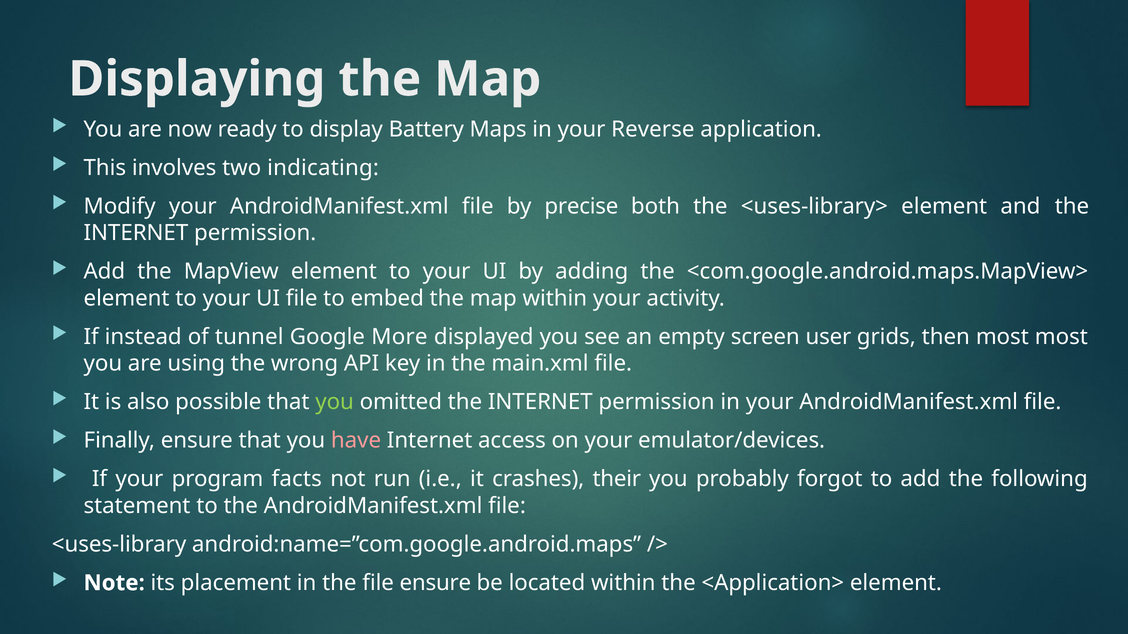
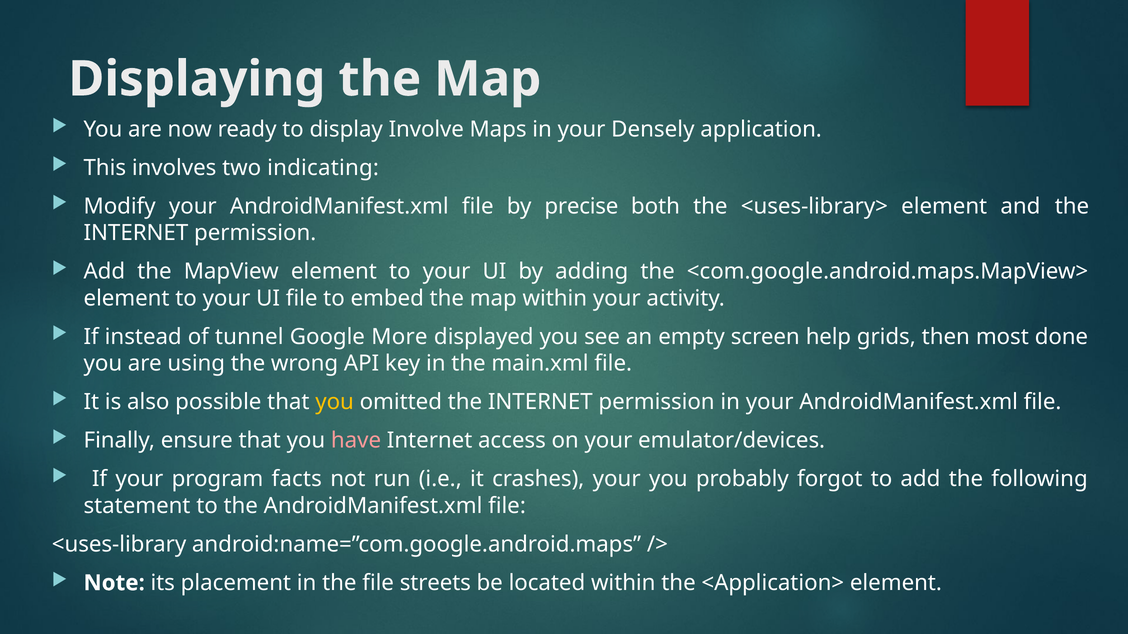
Battery: Battery -> Involve (426, 129)
Reverse: Reverse -> Densely (653, 129)
user: user -> help (828, 337)
most most: most -> done (1061, 337)
you colour: light green -> yellow (335, 402)
crashes their: their -> your (617, 479)
file ensure: ensure -> streets (435, 583)
